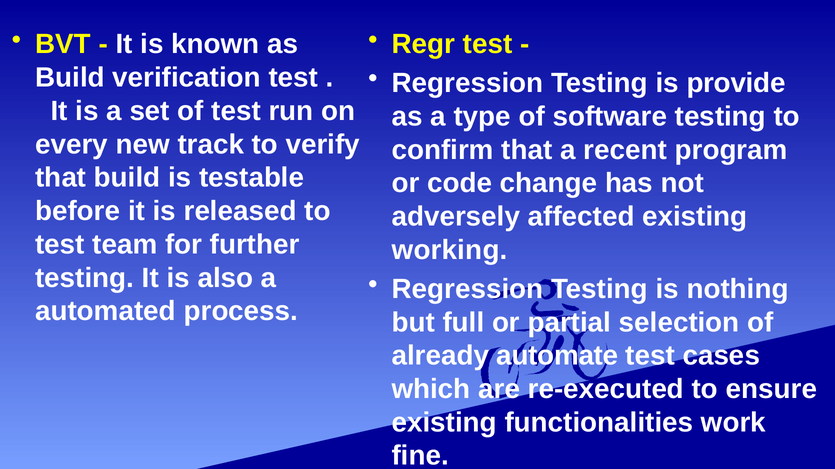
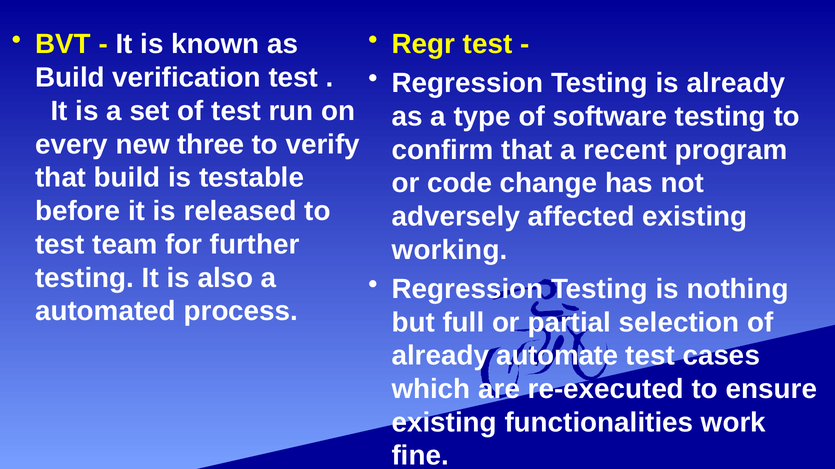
is provide: provide -> already (736, 83)
track: track -> three (211, 145)
